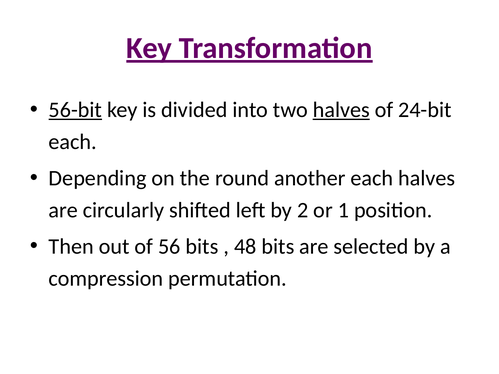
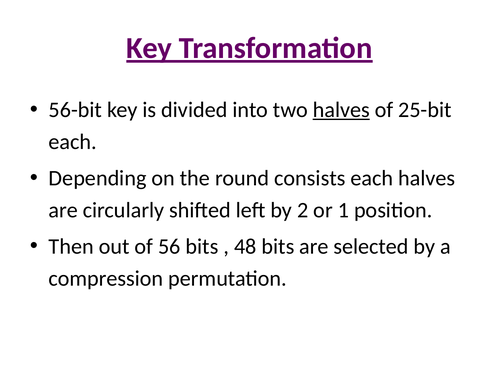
56-bit underline: present -> none (75, 110)
24-bit: 24-bit -> 25-bit (425, 110)
another: another -> consists (310, 178)
